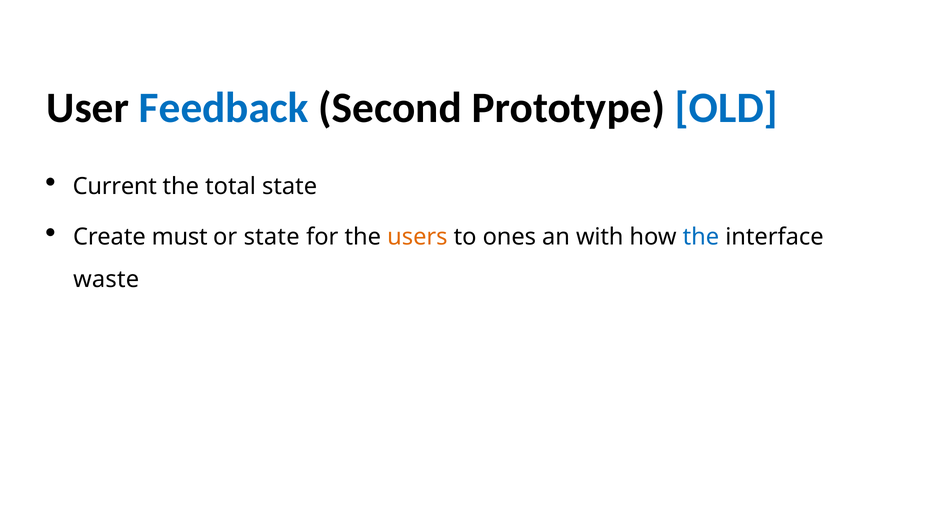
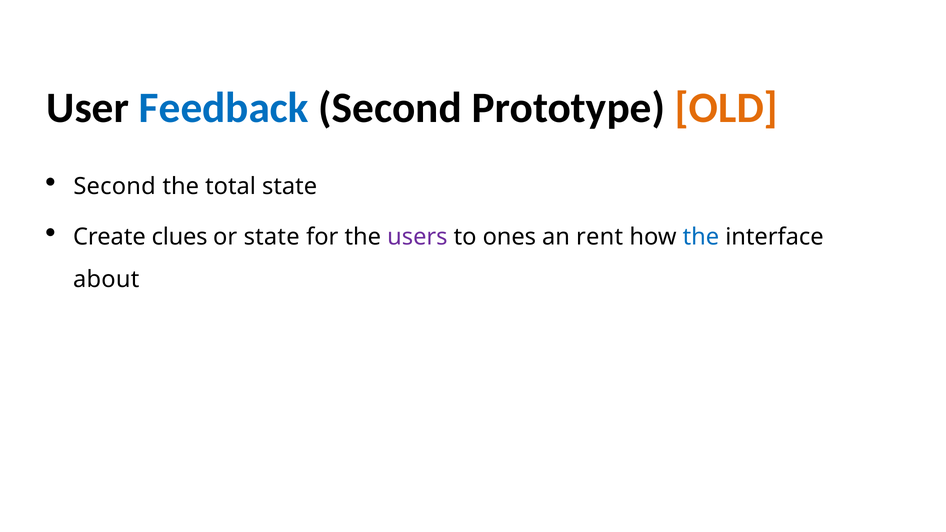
OLD colour: blue -> orange (726, 108)
Current: Current -> Second (115, 187)
must: must -> clues (180, 237)
users colour: orange -> purple (417, 237)
with: with -> rent (600, 237)
waste: waste -> about (106, 280)
